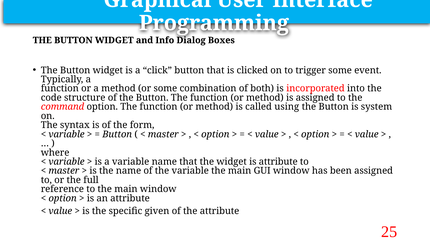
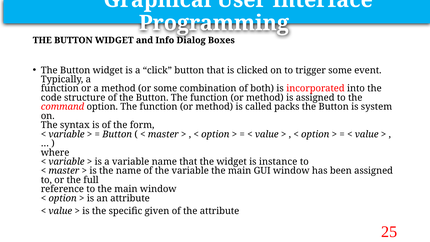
using: using -> packs (287, 107)
is attribute: attribute -> instance (278, 162)
